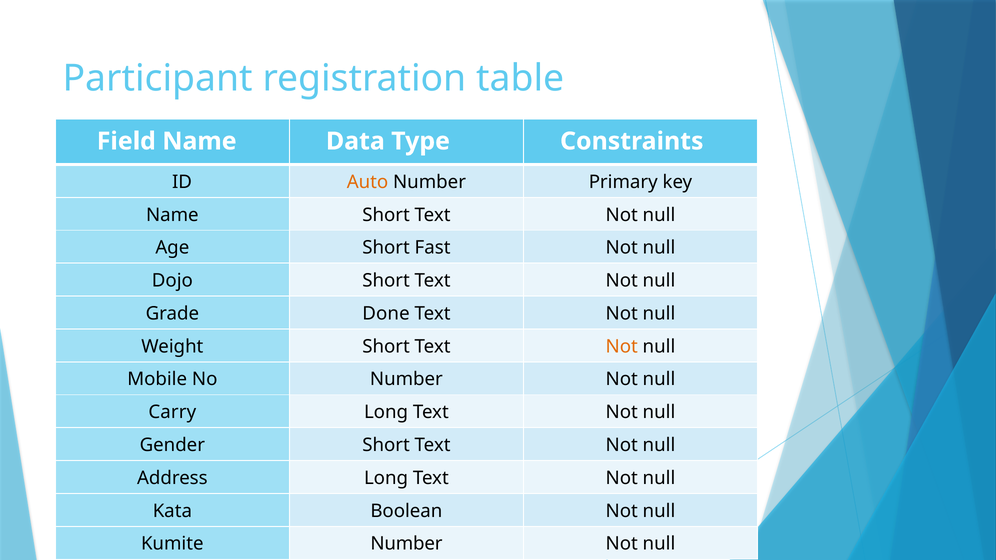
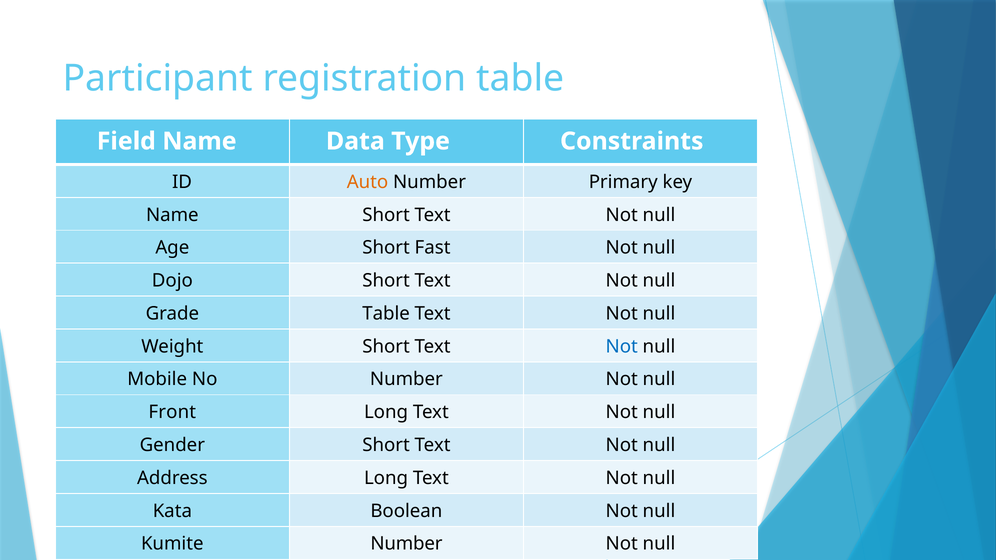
Grade Done: Done -> Table (386, 314)
Not colour: orange -> blue (622, 347)
Carry: Carry -> Front (172, 412)
